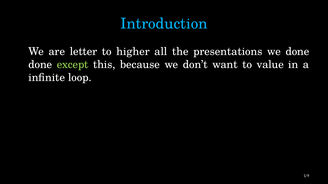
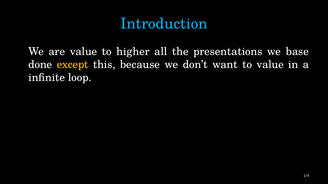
are letter: letter -> value (83, 52)
we done: done -> base (297, 52)
except colour: light green -> yellow (73, 65)
